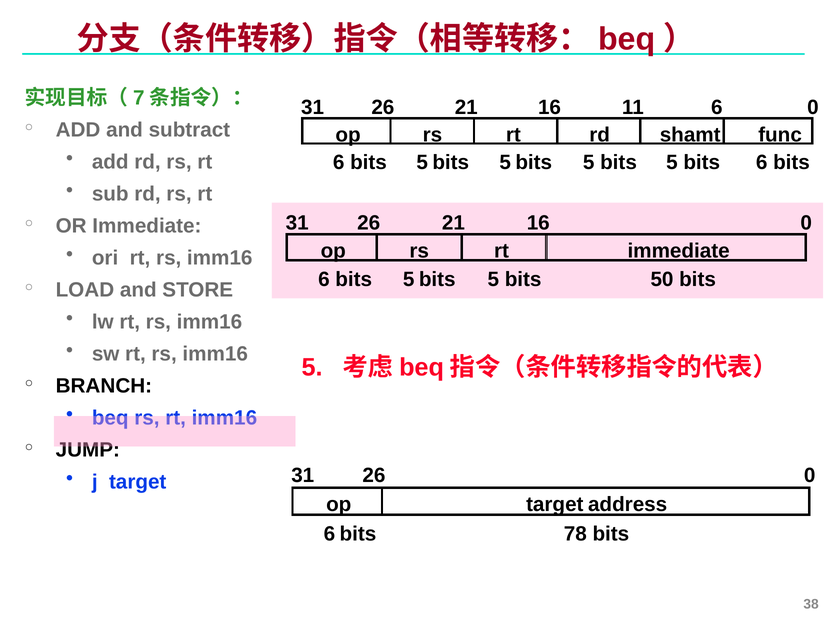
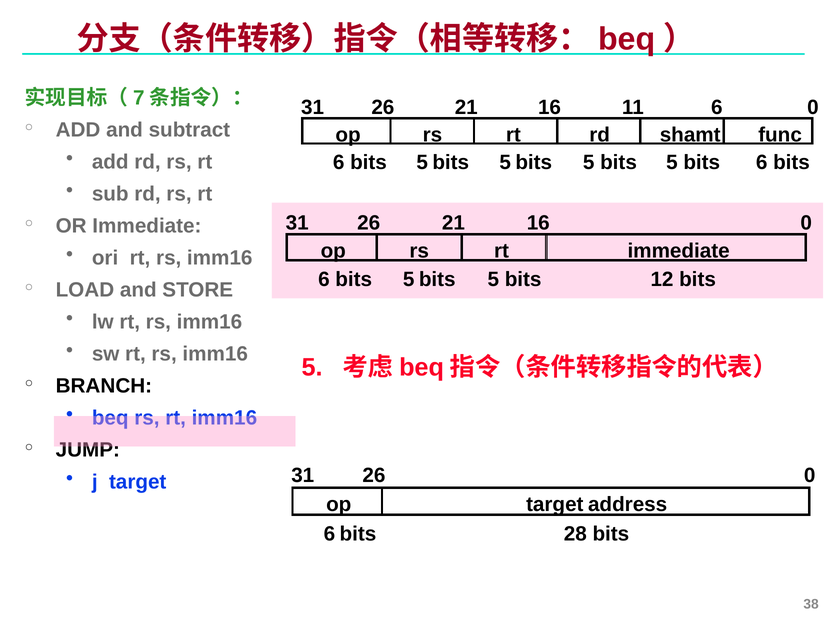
50: 50 -> 12 (662, 279)
78: 78 -> 28 (575, 534)
